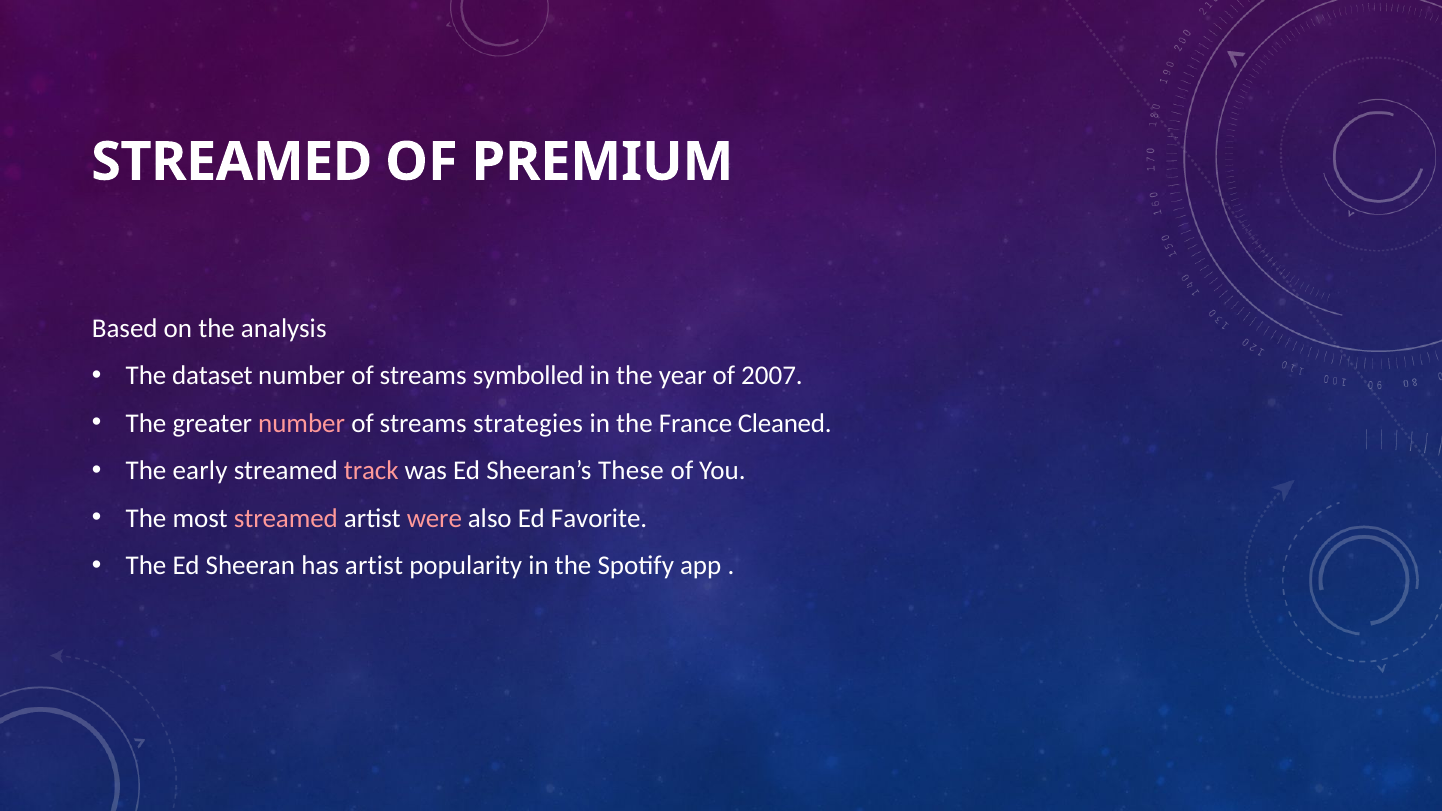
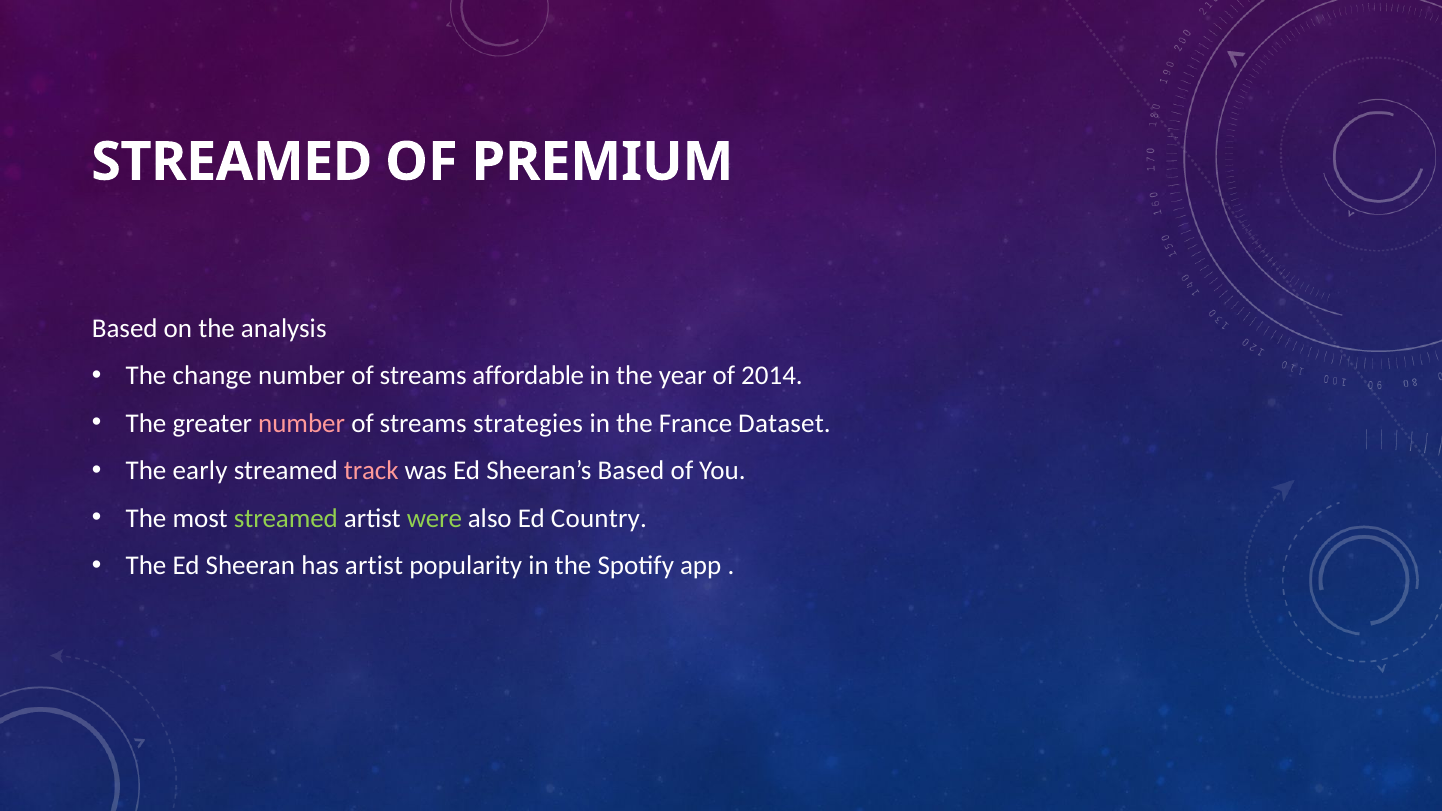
dataset: dataset -> change (212, 376)
symbolled: symbolled -> affordable (528, 376)
2007: 2007 -> 2014 (772, 376)
Cleaned: Cleaned -> Dataset (784, 424)
Sheeran’s These: These -> Based (631, 471)
streamed colour: pink -> light green (286, 518)
were colour: pink -> light green (434, 518)
Favorite: Favorite -> Country (599, 518)
